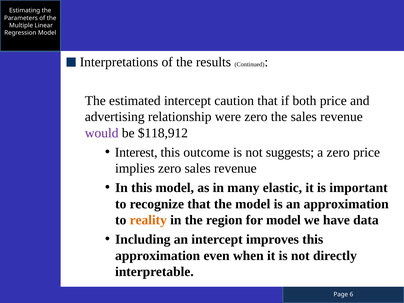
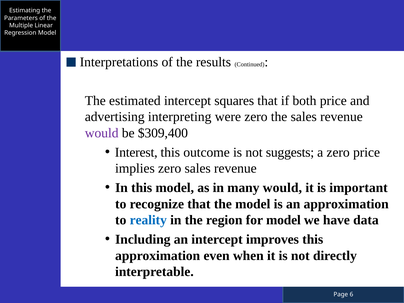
caution: caution -> squares (234, 101)
relationship: relationship -> interpreting (180, 117)
$118,912: $118,912 -> $309,400 (163, 133)
many elastic: elastic -> would (282, 188)
reality colour: orange -> blue (148, 220)
